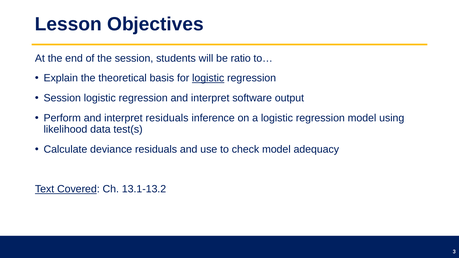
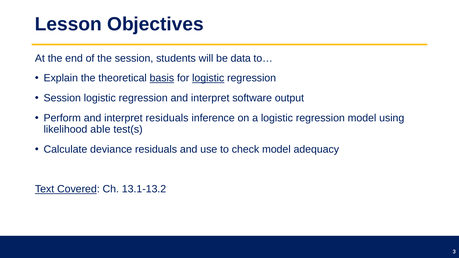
ratio: ratio -> data (241, 58)
basis underline: none -> present (162, 78)
data: data -> able (100, 129)
